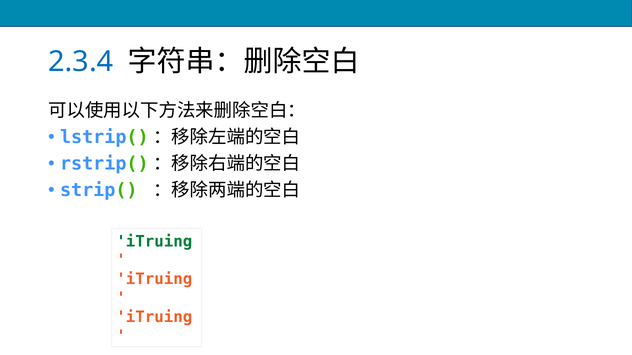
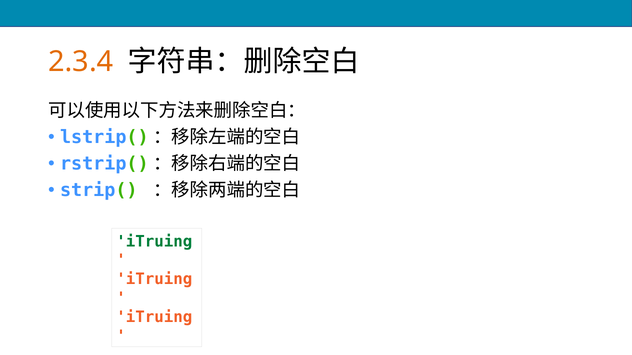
2.3.4 colour: blue -> orange (81, 62)
